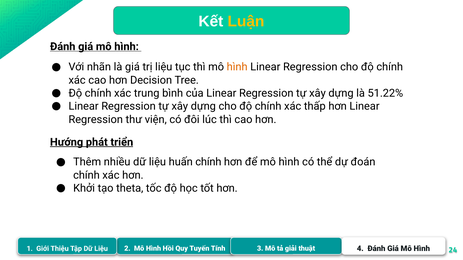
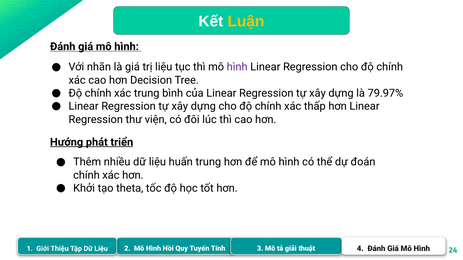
hình colour: orange -> purple (237, 67)
51.22%: 51.22% -> 79.97% (385, 93)
huấn chính: chính -> trung (208, 162)
